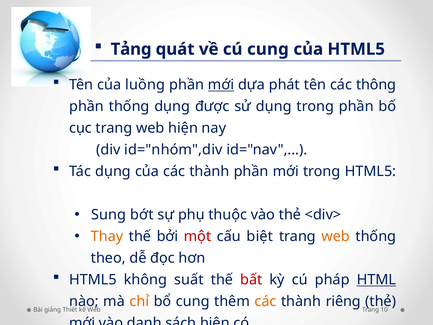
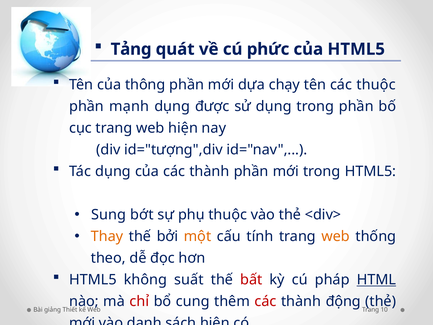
cú cung: cung -> phức (268, 49)
luồng: luồng -> thông (145, 85)
mới underline: present -> none (221, 85)
phát: phát -> chạy (284, 85)
các thông: thông -> thuộc (376, 85)
phần thống: thống -> mạnh (129, 106)
id="nhóm",div: id="nhóm",div -> id="tượng",div (173, 150)
một colour: red -> orange (198, 236)
biệt: biệt -> tính (260, 236)
chỉ colour: orange -> red (139, 301)
các colour: orange -> red (266, 301)
riêng: riêng -> động (343, 301)
